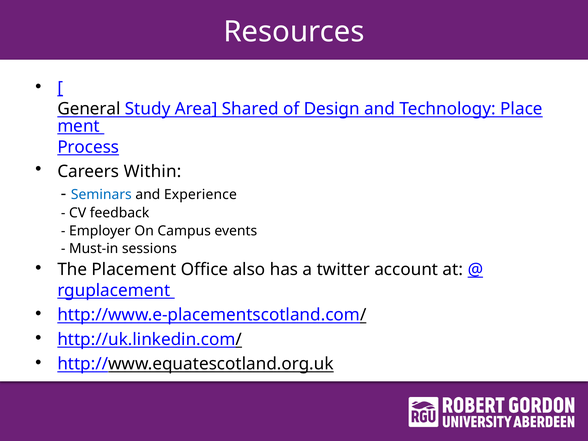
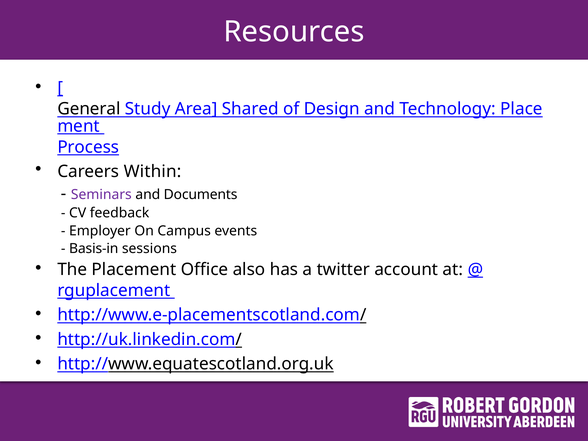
Seminars colour: blue -> purple (101, 195)
Experience: Experience -> Documents (201, 195)
Must-in: Must-in -> Basis-in (94, 249)
